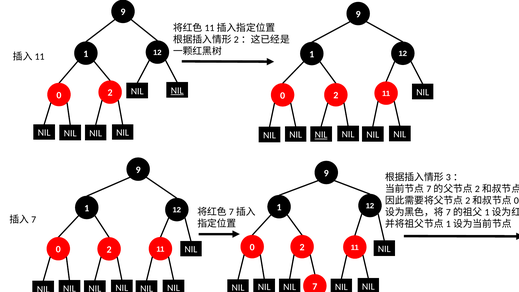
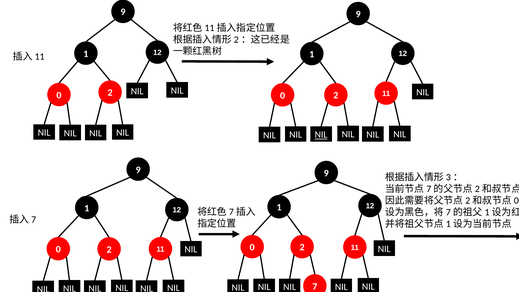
NIL underline: present -> none (177, 91)
